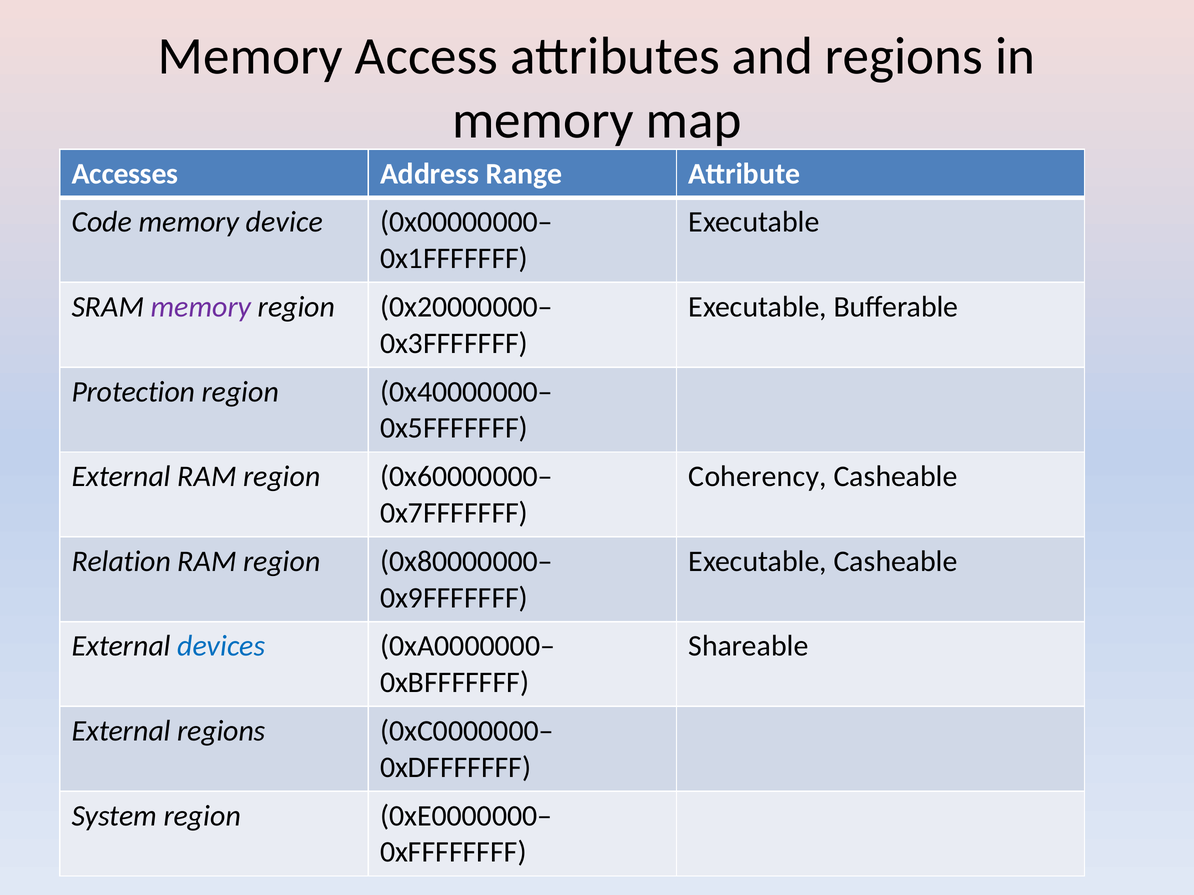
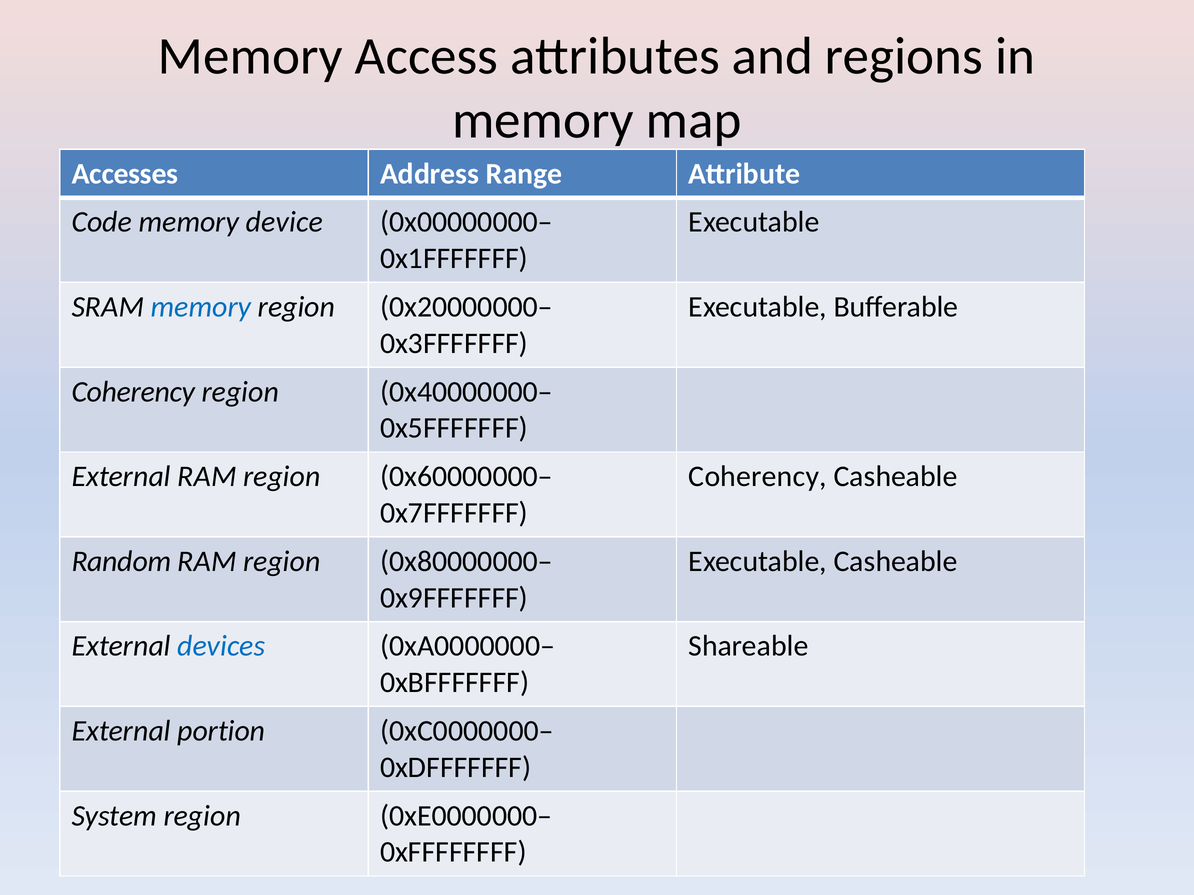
memory colour: purple -> blue (201, 307)
Protection: Protection -> Coherency (133, 392)
Relation: Relation -> Random (121, 562)
External regions: regions -> portion (221, 731)
